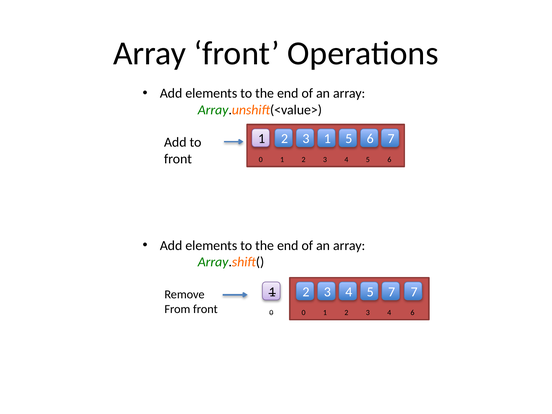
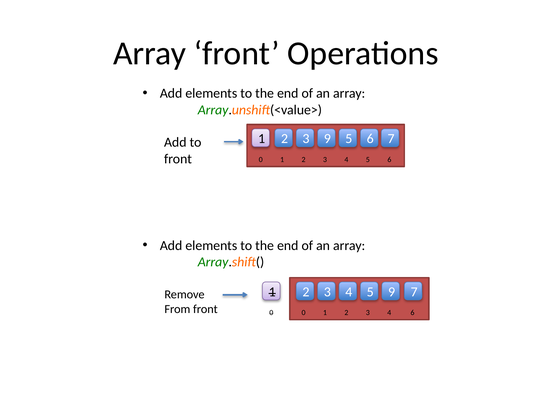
3 1: 1 -> 9 (327, 139)
5 7: 7 -> 9 (392, 292)
